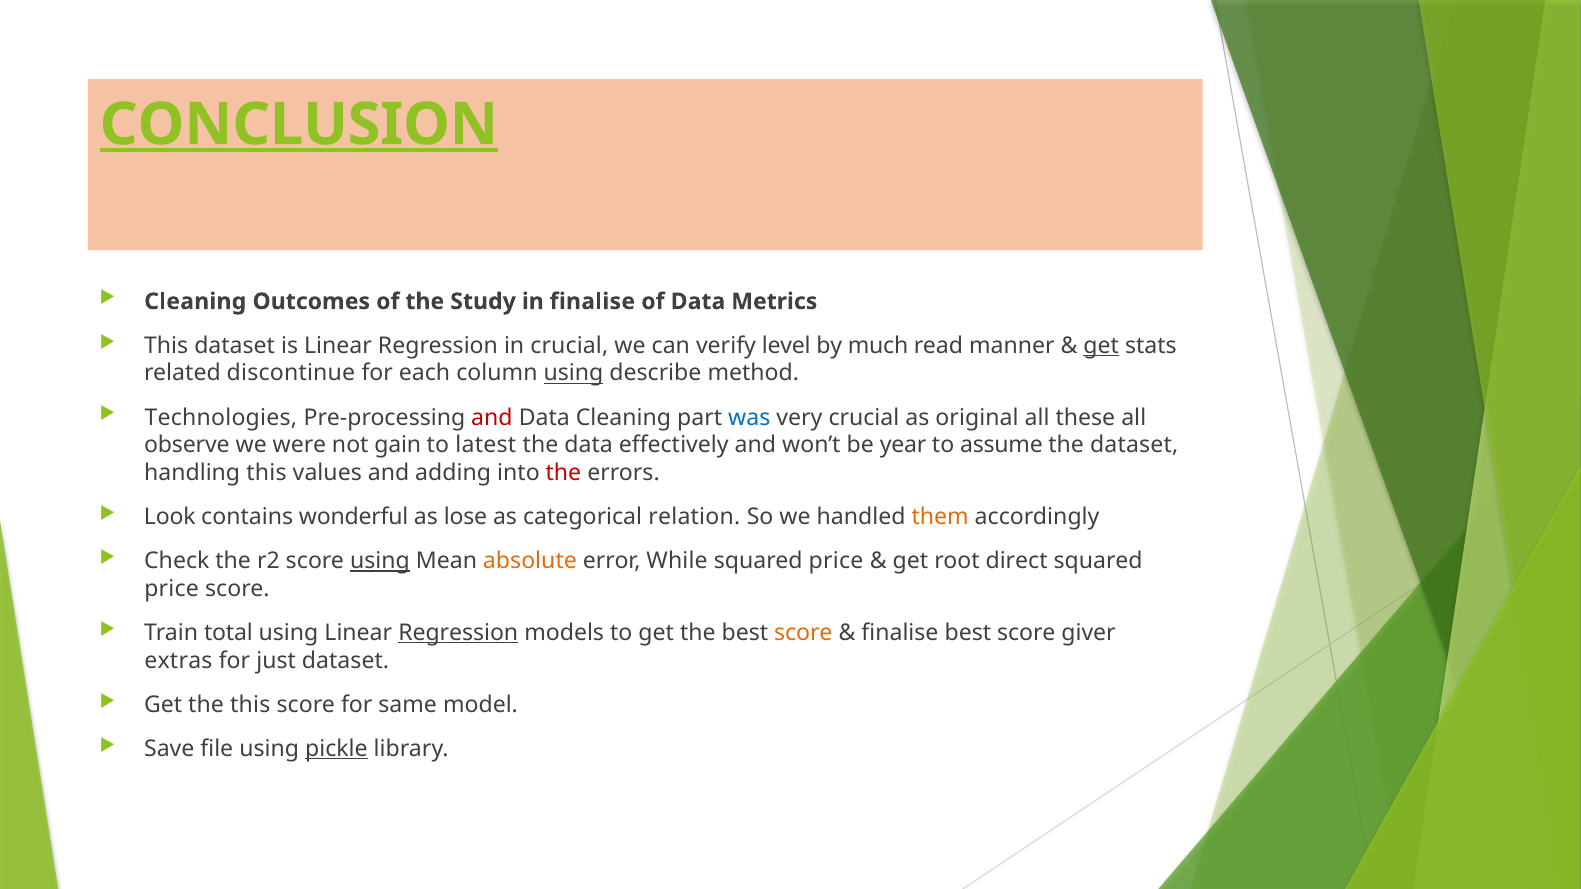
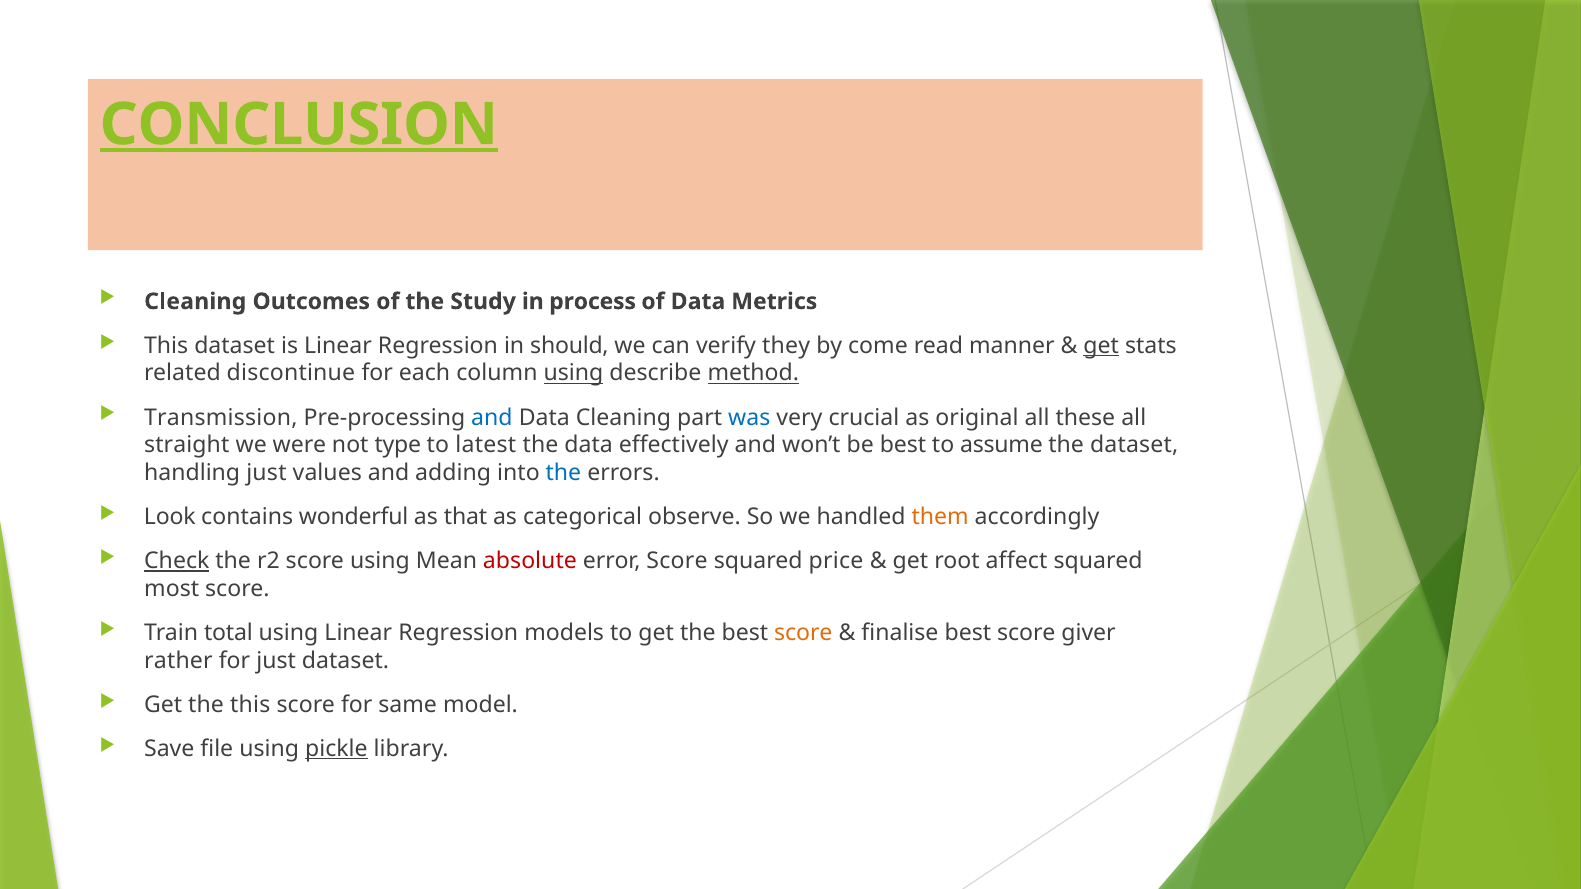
in finalise: finalise -> process (593, 302)
in crucial: crucial -> should (569, 346)
level: level -> they (786, 346)
much: much -> come (878, 346)
method underline: none -> present (753, 373)
Technologies: Technologies -> Transmission (221, 418)
and colour: red -> blue (492, 418)
observe: observe -> straight (187, 445)
gain: gain -> type (398, 445)
be year: year -> best (903, 445)
handling this: this -> just (266, 473)
the colour: red -> blue (563, 473)
lose: lose -> that (466, 517)
relation: relation -> observe (694, 517)
Check underline: none -> present (177, 561)
using underline: present -> none (380, 561)
absolute colour: orange -> red (530, 561)
error While: While -> Score (677, 561)
direct: direct -> affect (1017, 561)
price: price -> most (172, 589)
Regression underline: present -> none (458, 633)
extras: extras -> rather (178, 661)
